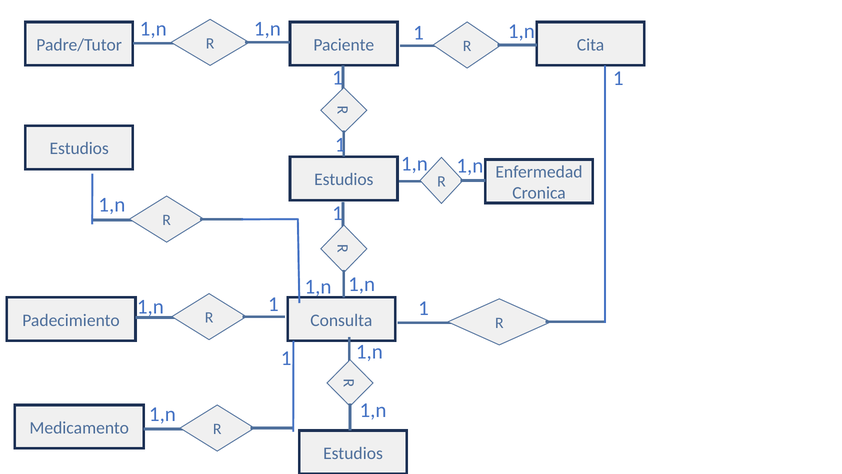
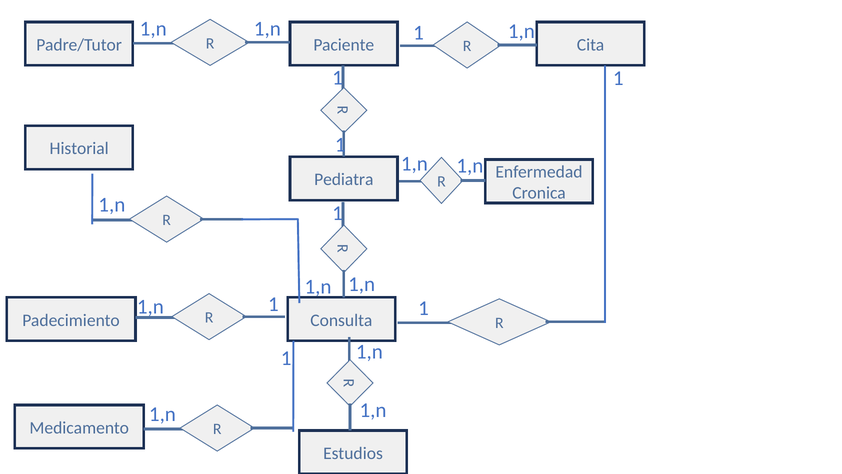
Estudios: Estudios -> Historial (79, 149)
Estudios: Estudios -> Pediatra (344, 179)
